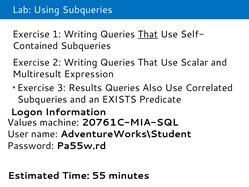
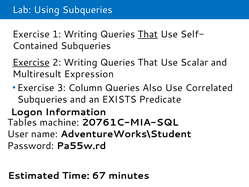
Exercise underline: none -> present (31, 62)
Results: Results -> Column (85, 88)
Values: Values -> Tables (22, 122)
55: 55 -> 67 (99, 176)
